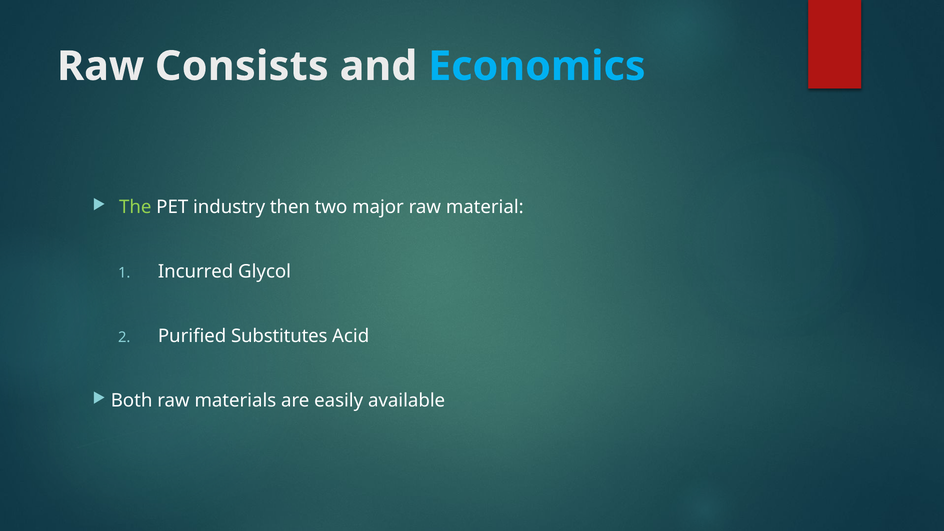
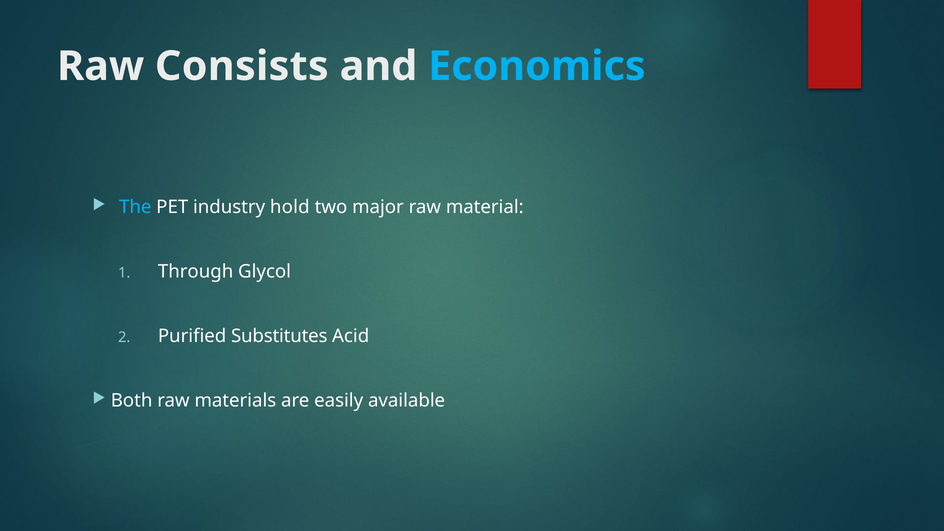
The colour: light green -> light blue (135, 207)
then: then -> hold (290, 207)
Incurred: Incurred -> Through (196, 272)
